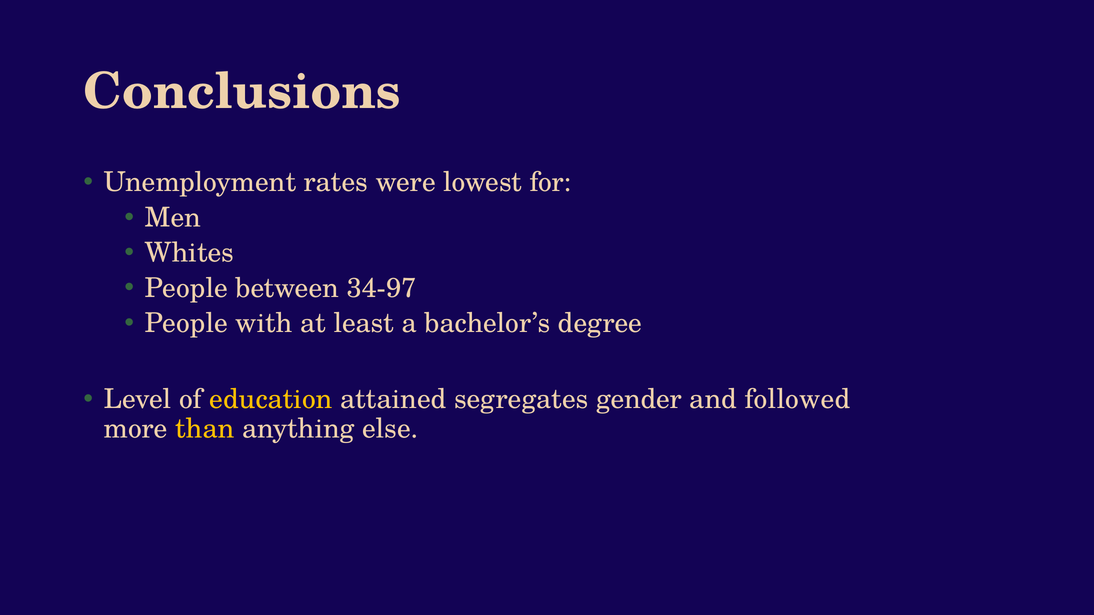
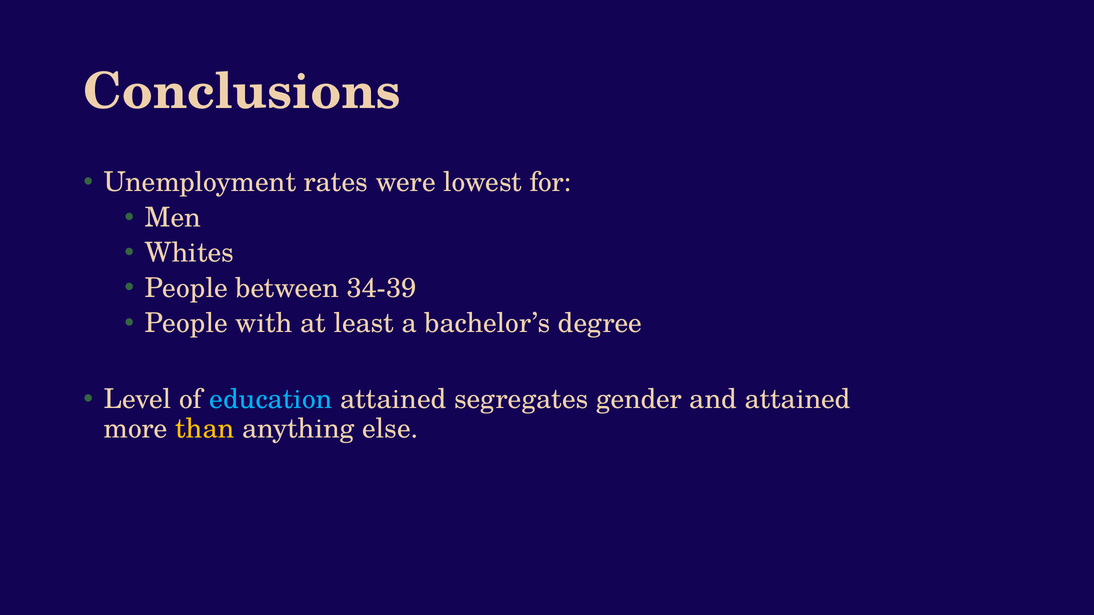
34-97: 34-97 -> 34-39 (382, 288)
education colour: yellow -> light blue (271, 400)
and followed: followed -> attained (798, 400)
